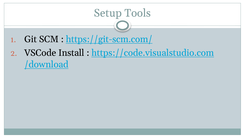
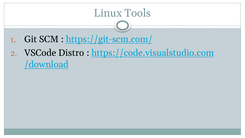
Setup: Setup -> Linux (108, 13)
Install: Install -> Distro (71, 53)
